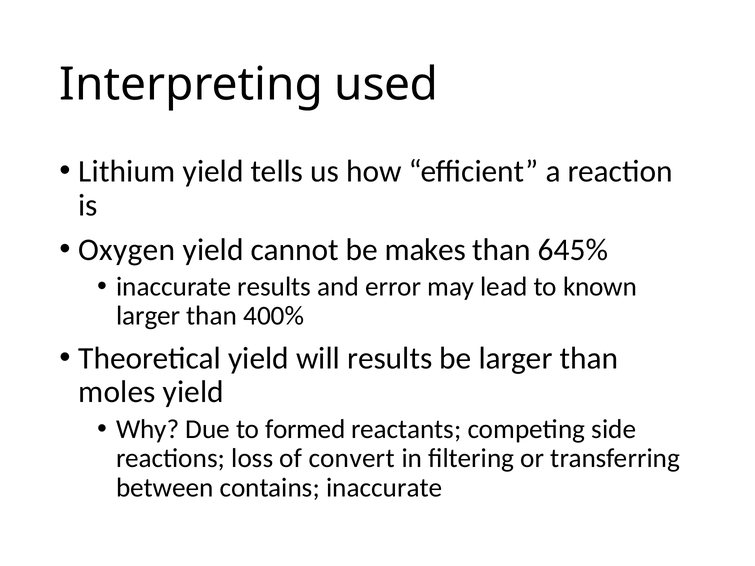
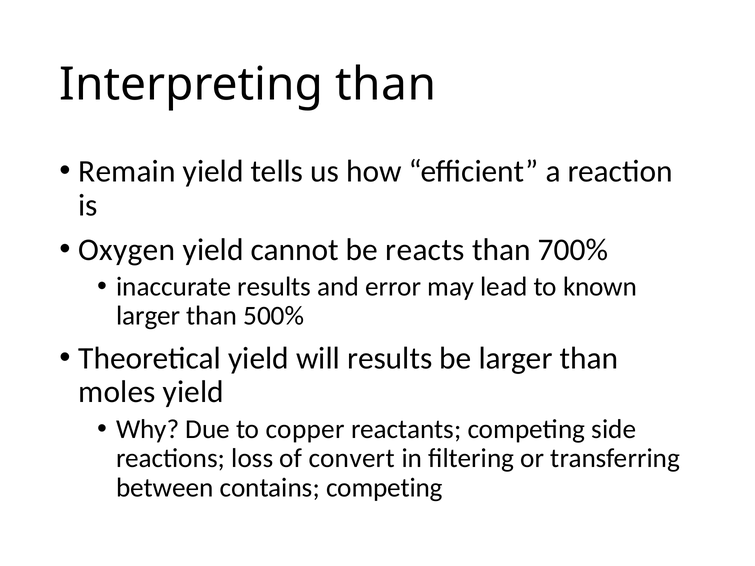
Interpreting used: used -> than (386, 85)
Lithium: Lithium -> Remain (127, 171)
makes: makes -> reacts (425, 250)
645%: 645% -> 700% (573, 250)
400%: 400% -> 500% (274, 316)
formed: formed -> copper (305, 429)
contains inaccurate: inaccurate -> competing (384, 488)
